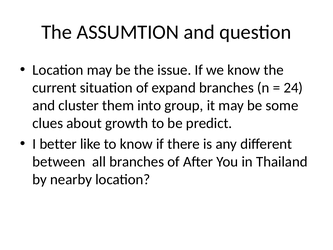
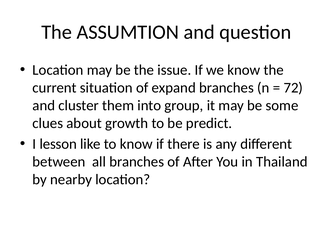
24: 24 -> 72 (293, 88)
better: better -> lesson (58, 144)
